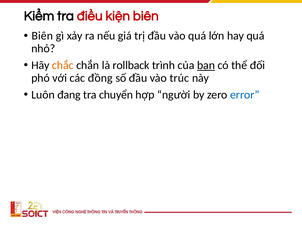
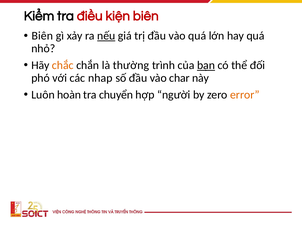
nếu underline: none -> present (106, 36)
rollback: rollback -> thường (131, 65)
đồng: đồng -> nhap (100, 78)
trúc: trúc -> char (179, 78)
đang: đang -> hoàn (69, 95)
error colour: blue -> orange (245, 95)
